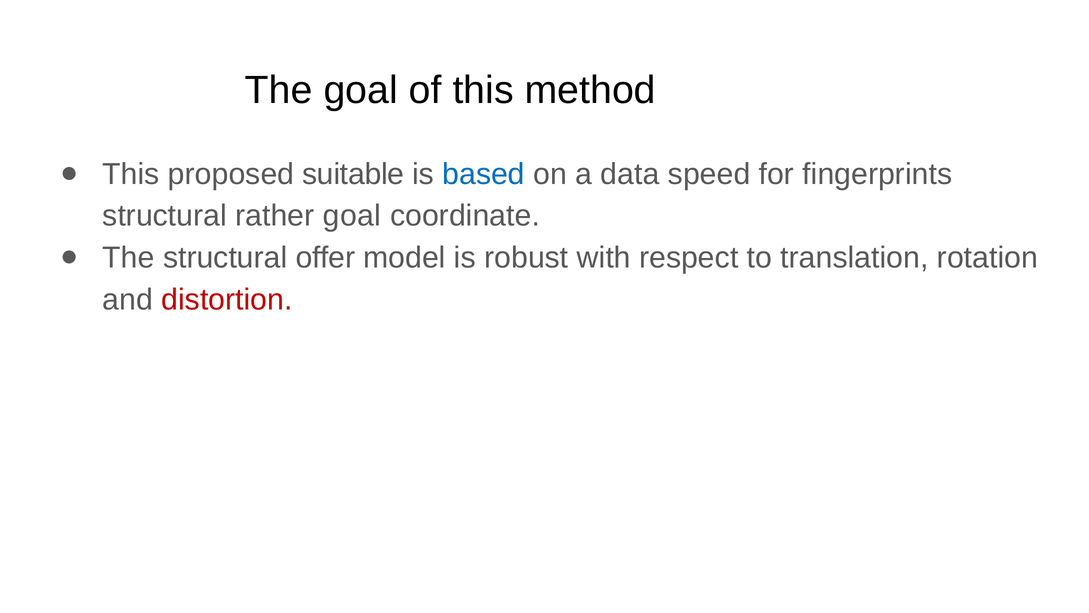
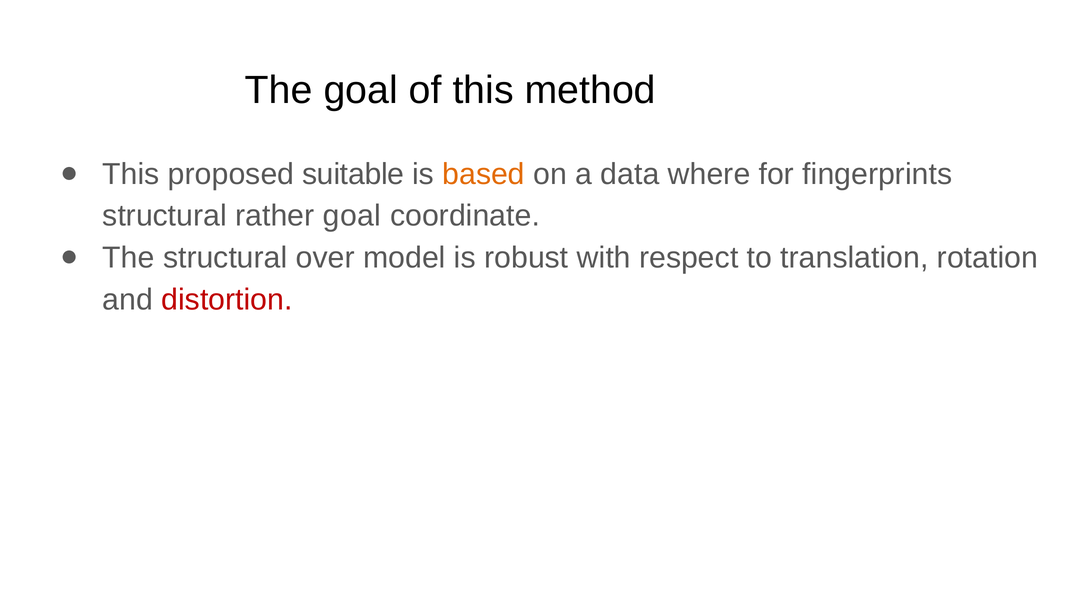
based colour: blue -> orange (484, 174)
speed: speed -> where (709, 174)
offer: offer -> over (325, 258)
